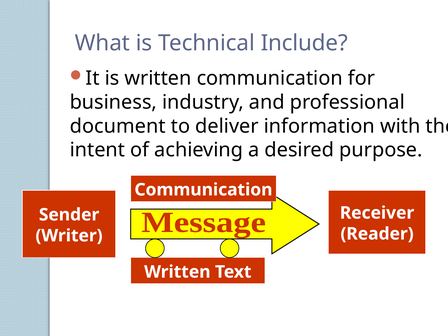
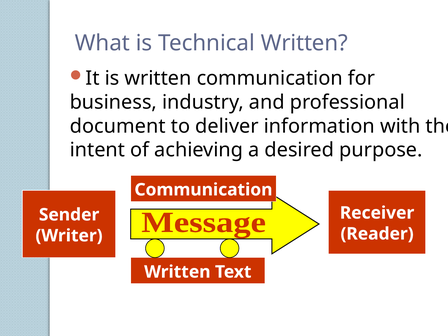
Technical Include: Include -> Written (304, 43)
